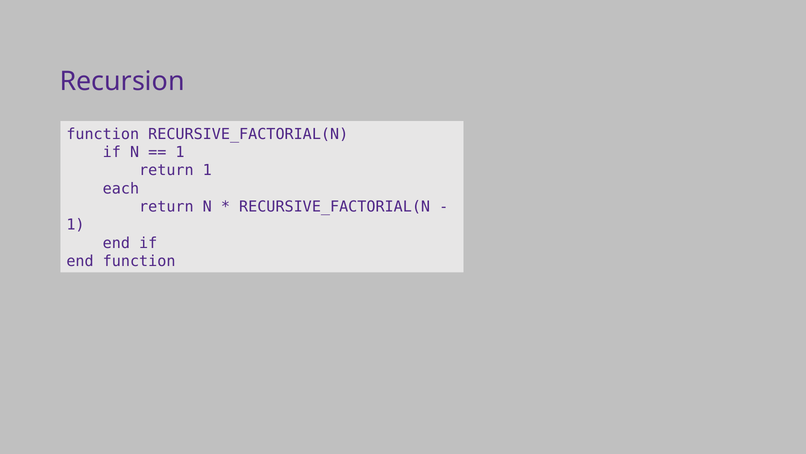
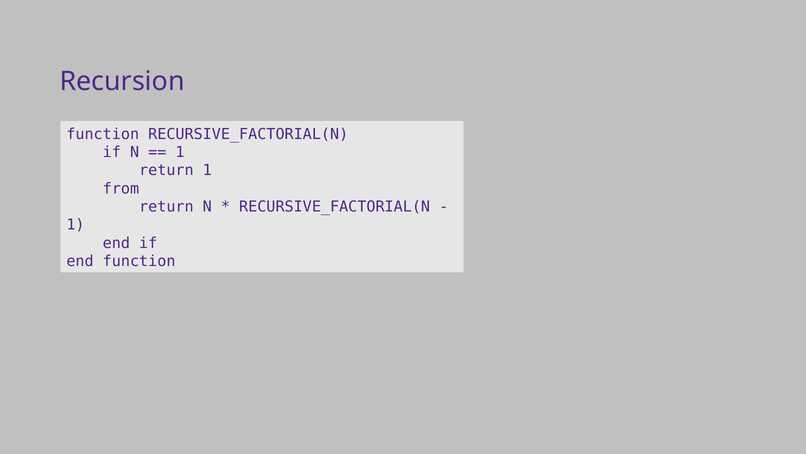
each: each -> from (121, 188)
